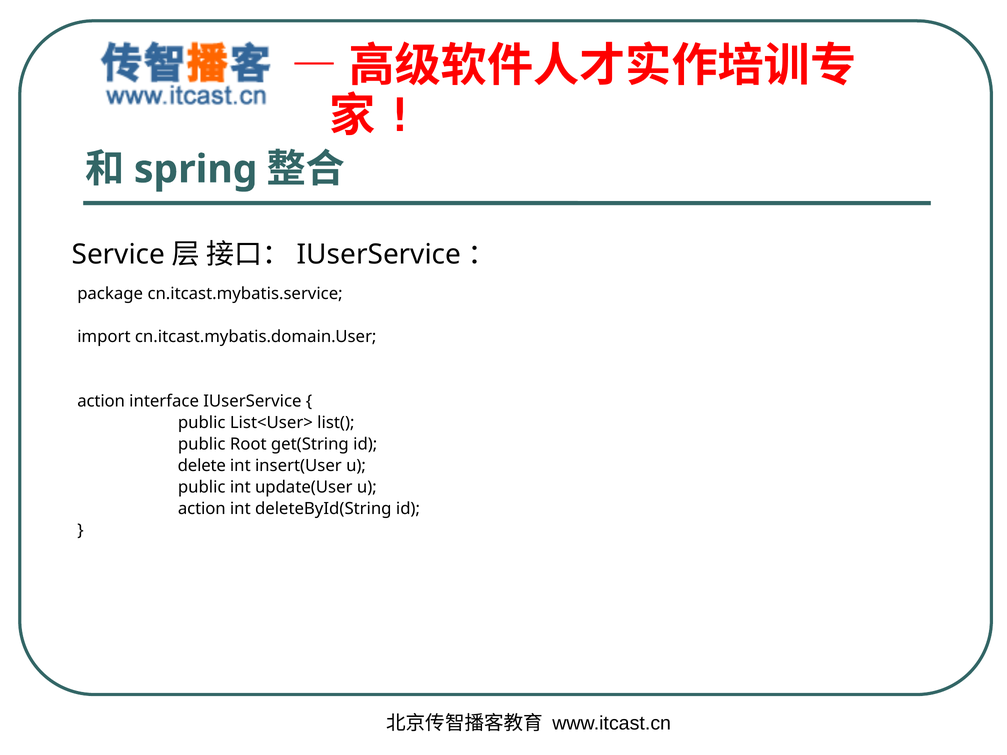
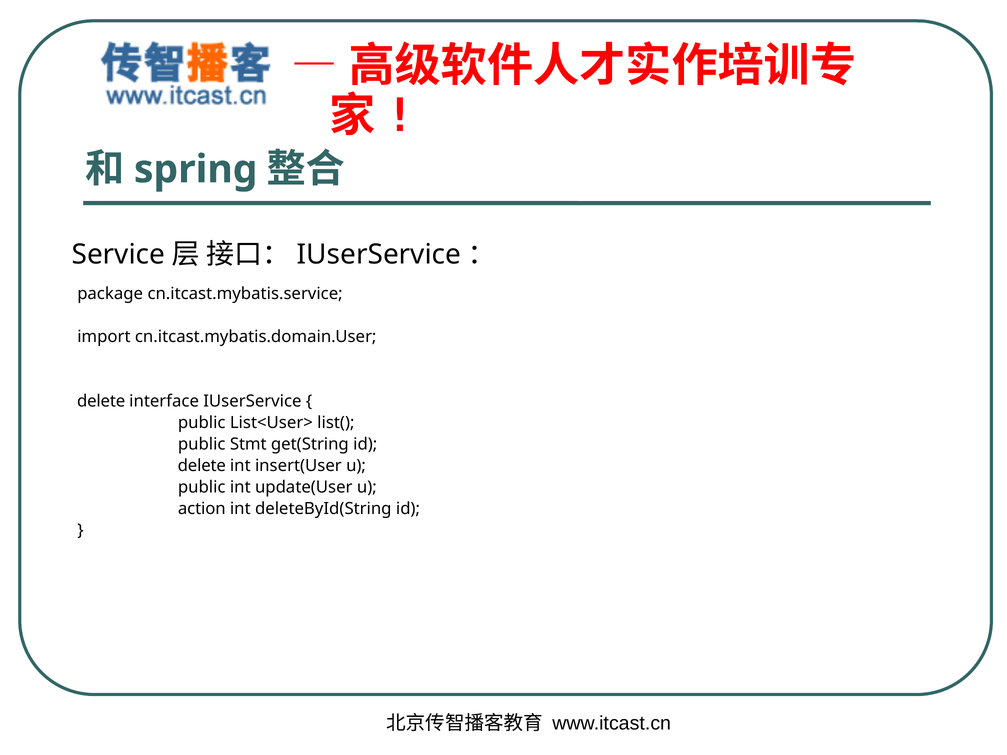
action: action -> delete (101, 401)
Root: Root -> Stmt (248, 444)
